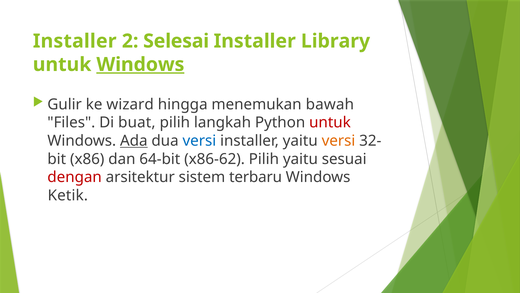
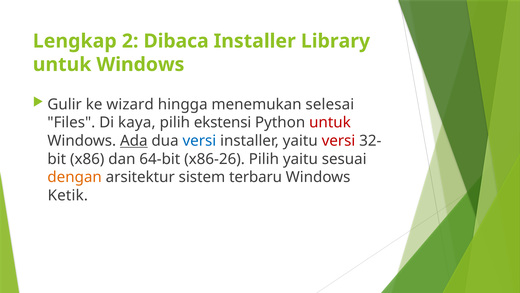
Installer: Installer -> Lengkap (75, 41)
Selesai: Selesai -> Dibaca (176, 41)
Windows underline: present -> none (140, 64)
bawah: bawah -> selesai (330, 104)
buat: buat -> kaya (137, 122)
langkah: langkah -> ekstensi (223, 122)
versi colour: orange -> red (338, 141)
x86-62: x86-62 -> x86-26 (215, 159)
dengan colour: red -> orange (75, 177)
